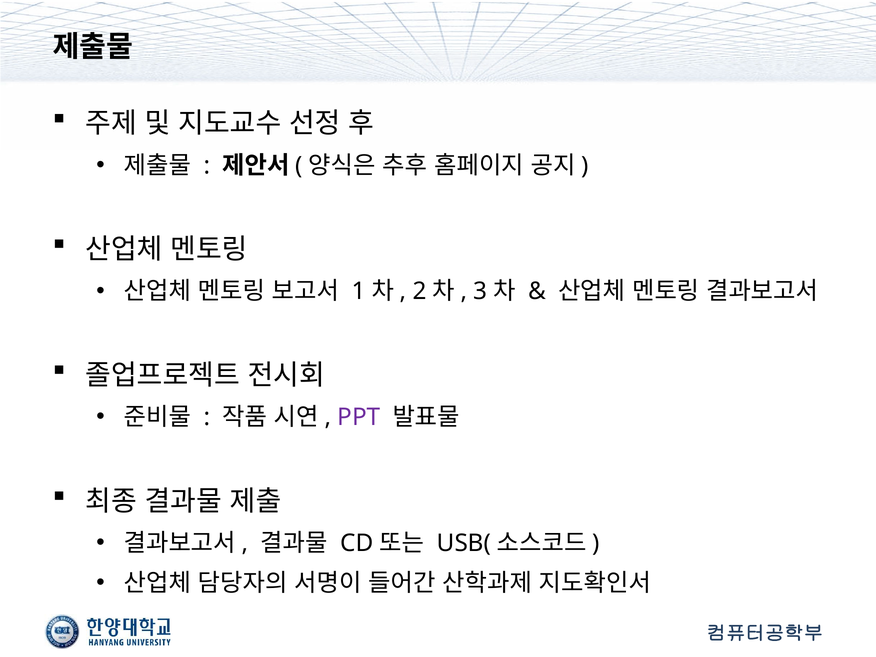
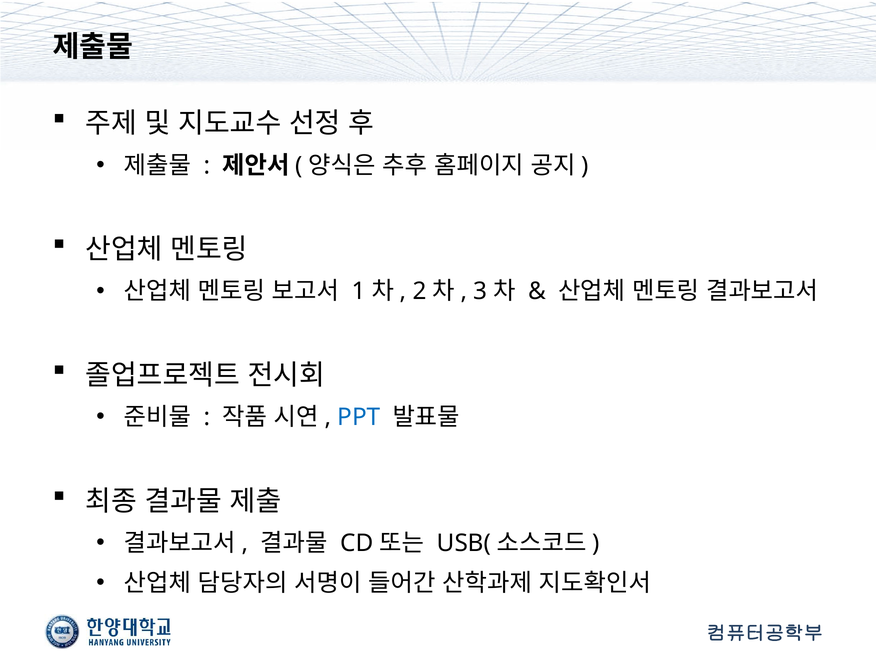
PPT colour: purple -> blue (359, 417)
